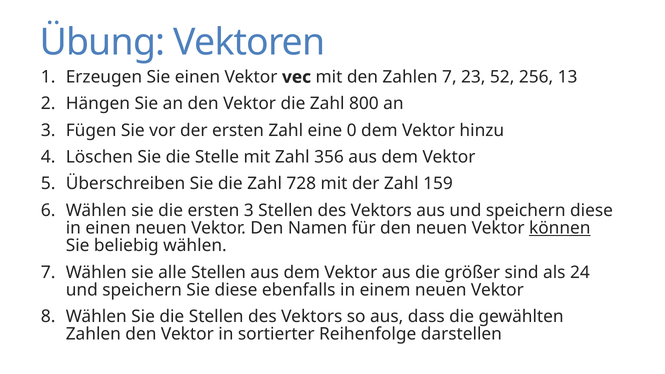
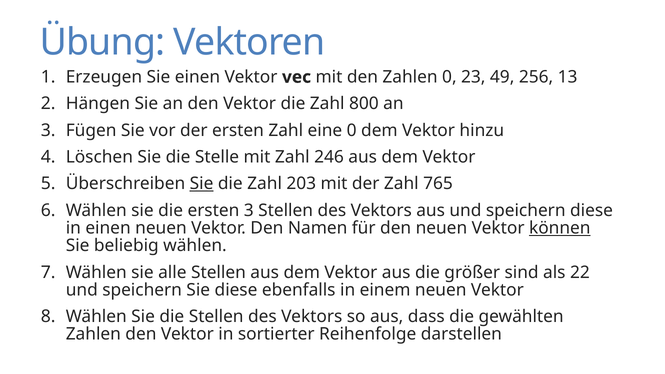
Zahlen 7: 7 -> 0 (449, 77)
52: 52 -> 49 (502, 77)
356: 356 -> 246 (329, 157)
Sie underline: none -> present (202, 184)
728: 728 -> 203 (301, 184)
159: 159 -> 765 (438, 184)
24: 24 -> 22 (580, 272)
